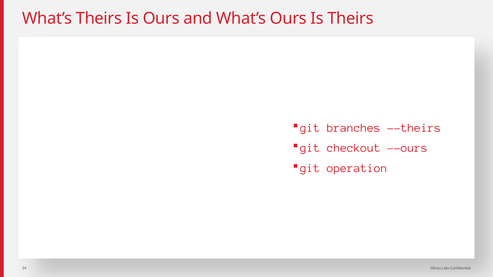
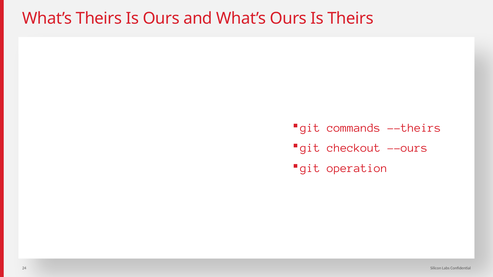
branches: branches -> commands (354, 128)
